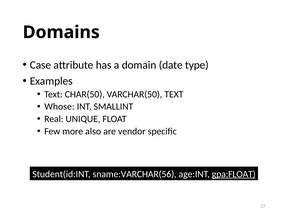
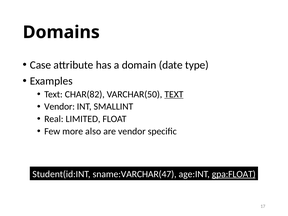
CHAR(50: CHAR(50 -> CHAR(82 (85, 94)
TEXT underline: none -> present (174, 94)
Whose: Whose -> Vendor (60, 107)
UNIQUE: UNIQUE -> LIMITED (83, 119)
sname:VARCHAR(56: sname:VARCHAR(56 -> sname:VARCHAR(47 (135, 174)
